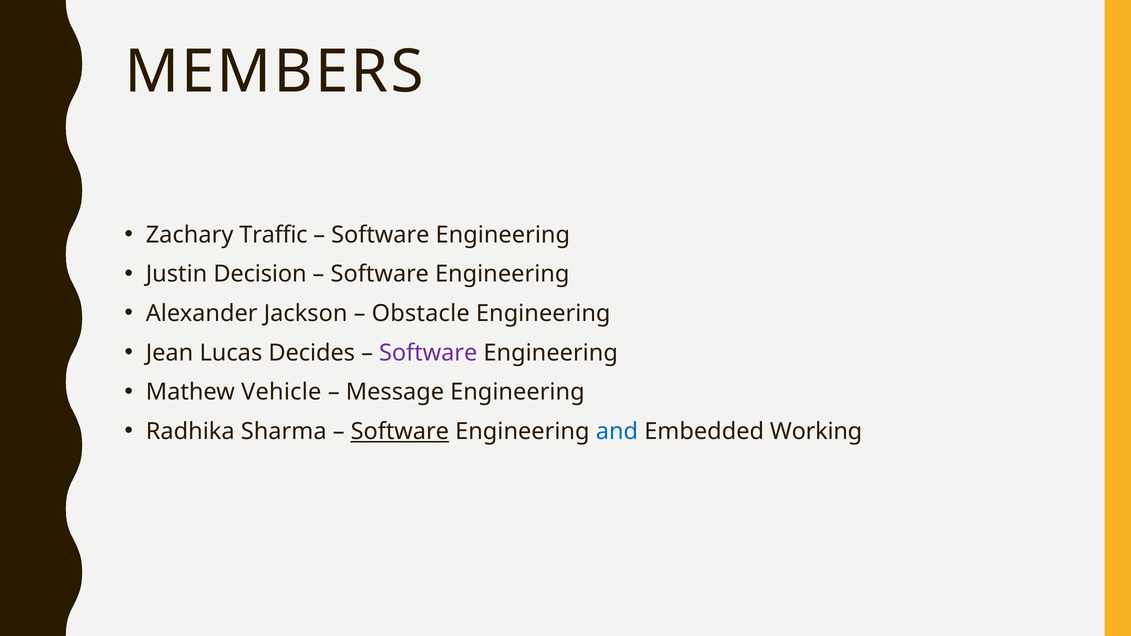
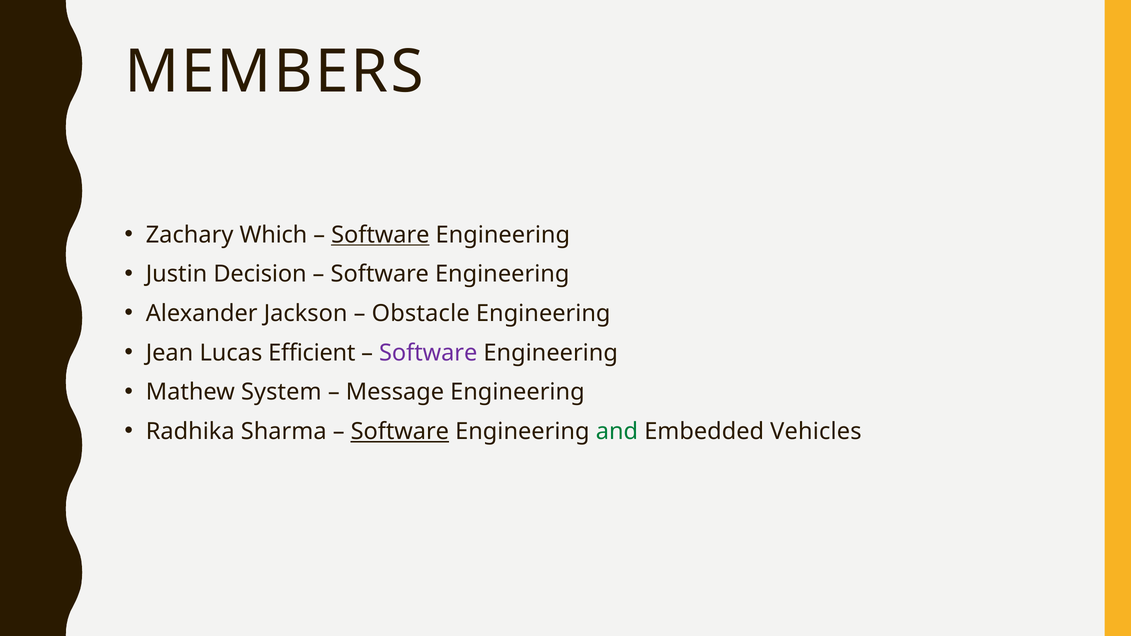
Traffic: Traffic -> Which (273, 235)
Software underline: none -> present (380, 235)
Decides: Decides -> Efficient (312, 353)
Vehicle: Vehicle -> System (281, 392)
and colour: blue -> green (617, 432)
Working: Working -> Vehicles (816, 432)
